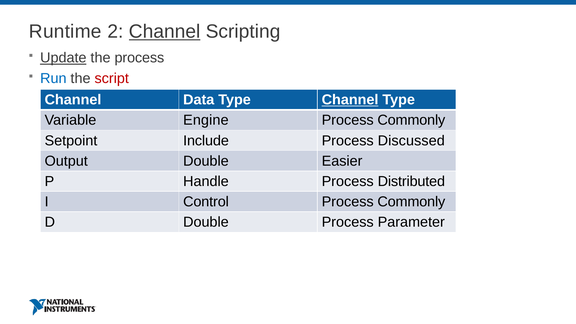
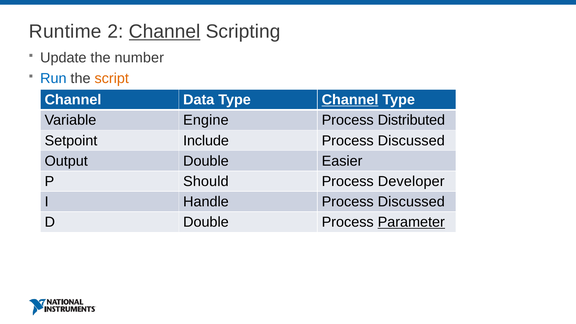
Update underline: present -> none (63, 58)
the process: process -> number (139, 58)
script colour: red -> orange (112, 78)
Commonly: Commonly -> Distributed (411, 120)
Handle: Handle -> Should (206, 181)
Distributed: Distributed -> Developer (411, 181)
Control: Control -> Handle (206, 202)
Commonly: Commonly -> Discussed (411, 202)
Parameter underline: none -> present (411, 222)
